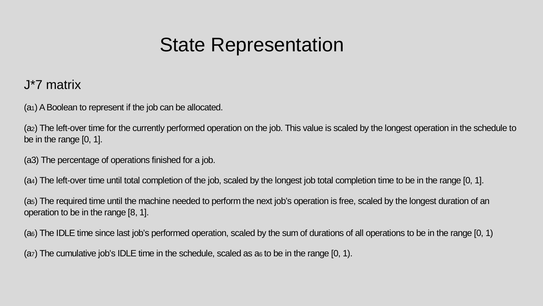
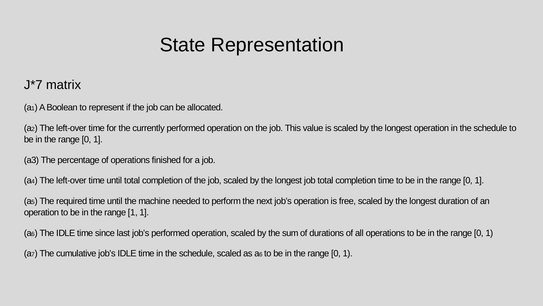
range 8: 8 -> 1 (133, 212)
